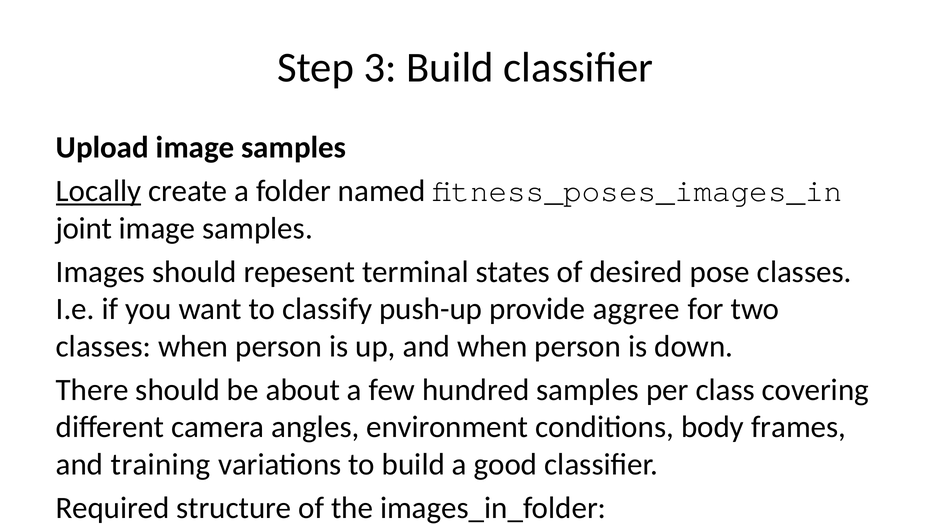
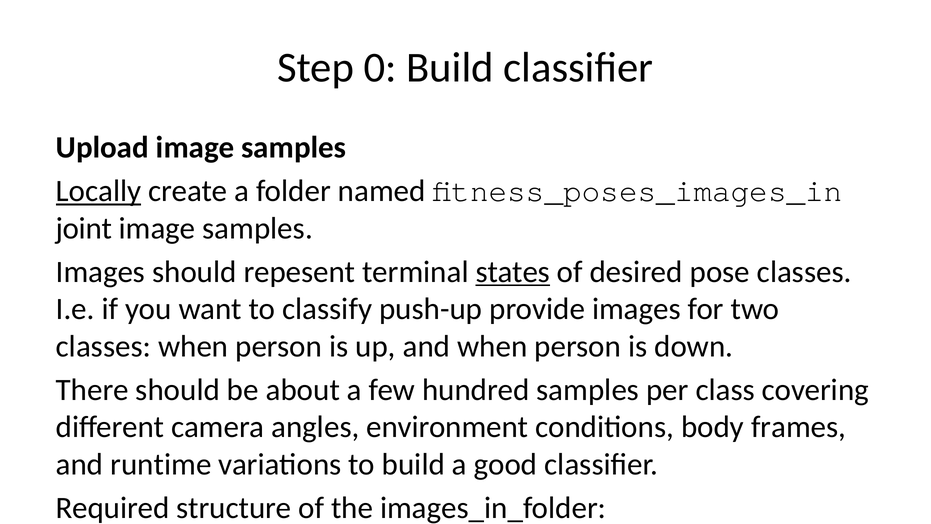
3: 3 -> 0 (380, 68)
states underline: none -> present (513, 272)
provide aggree: aggree -> images (636, 309)
and training: training -> runtime (161, 464)
